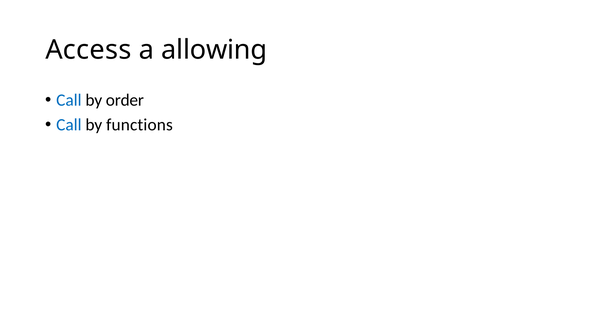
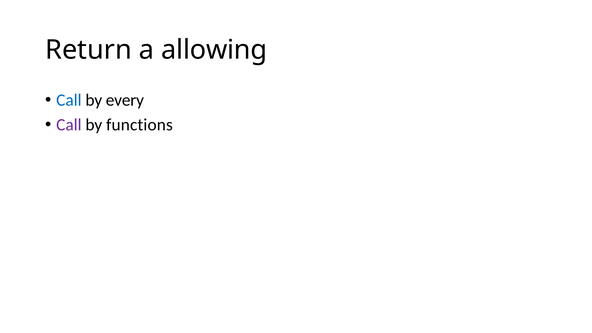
Access: Access -> Return (88, 50)
order: order -> every (125, 100)
Call colour: blue -> purple (69, 125)
